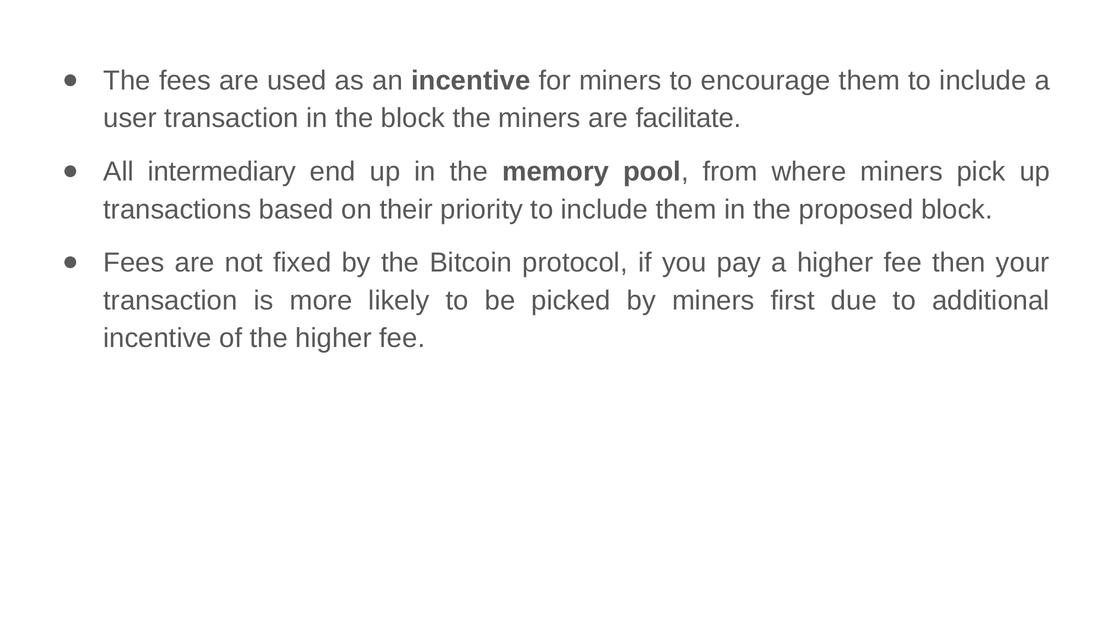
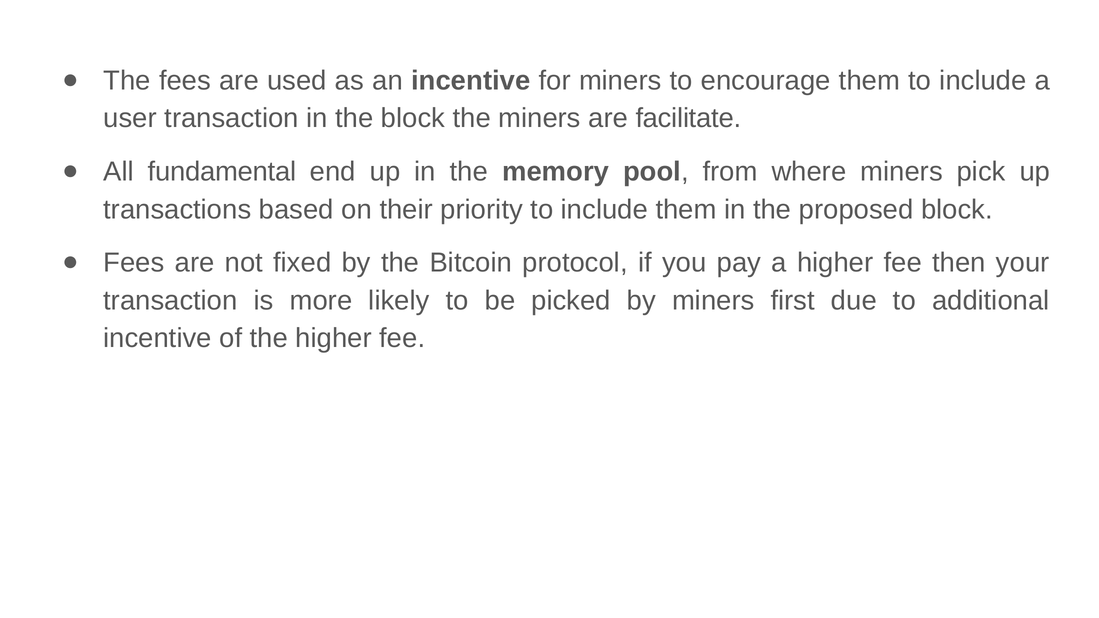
intermediary: intermediary -> fundamental (222, 172)
